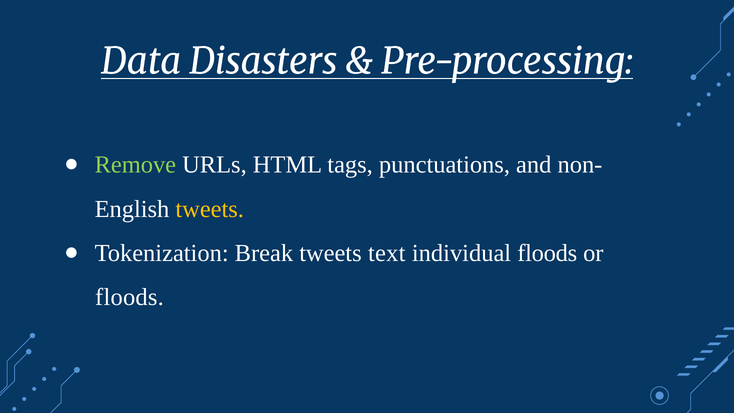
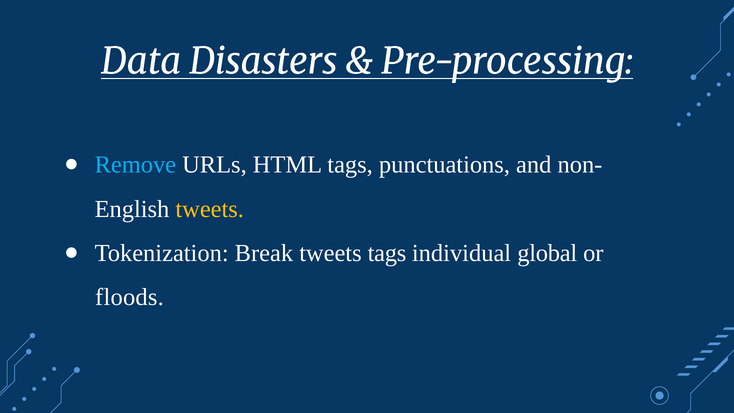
Remove colour: light green -> light blue (135, 165)
tweets text: text -> tags (387, 253)
individual floods: floods -> global (547, 253)
